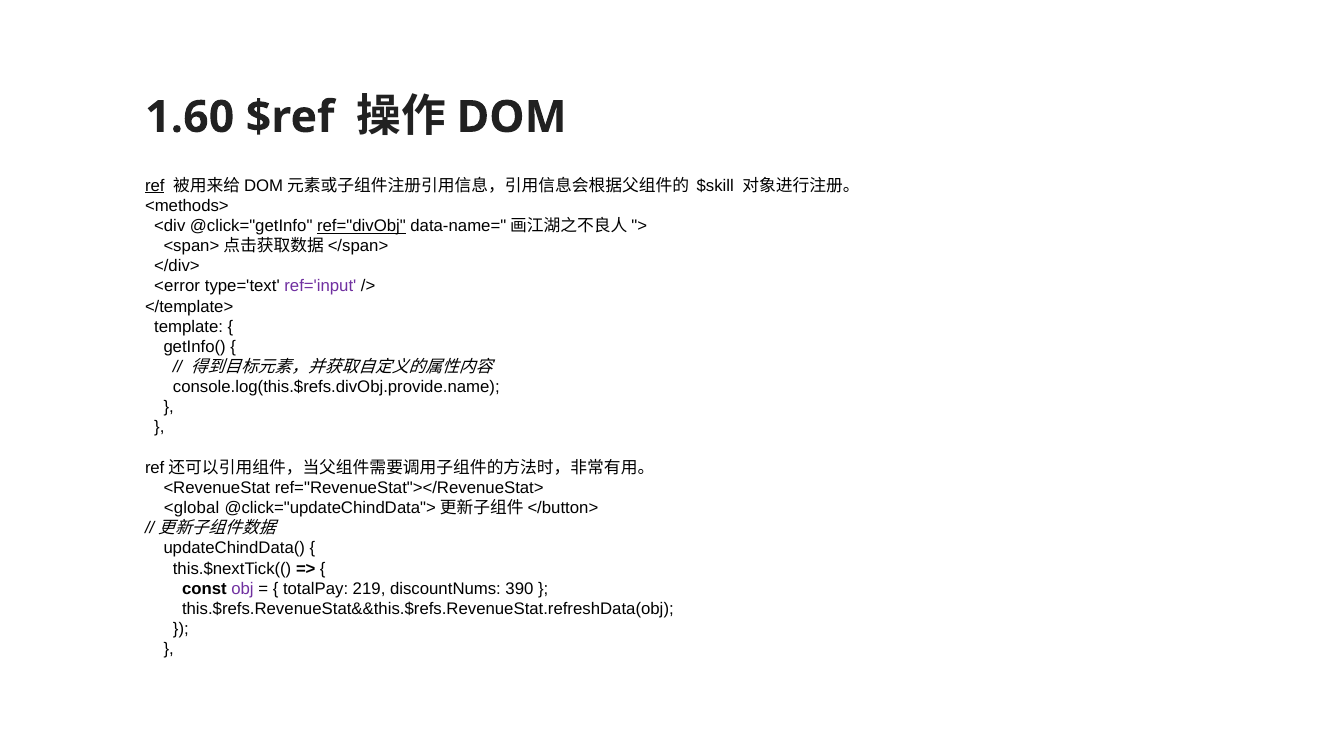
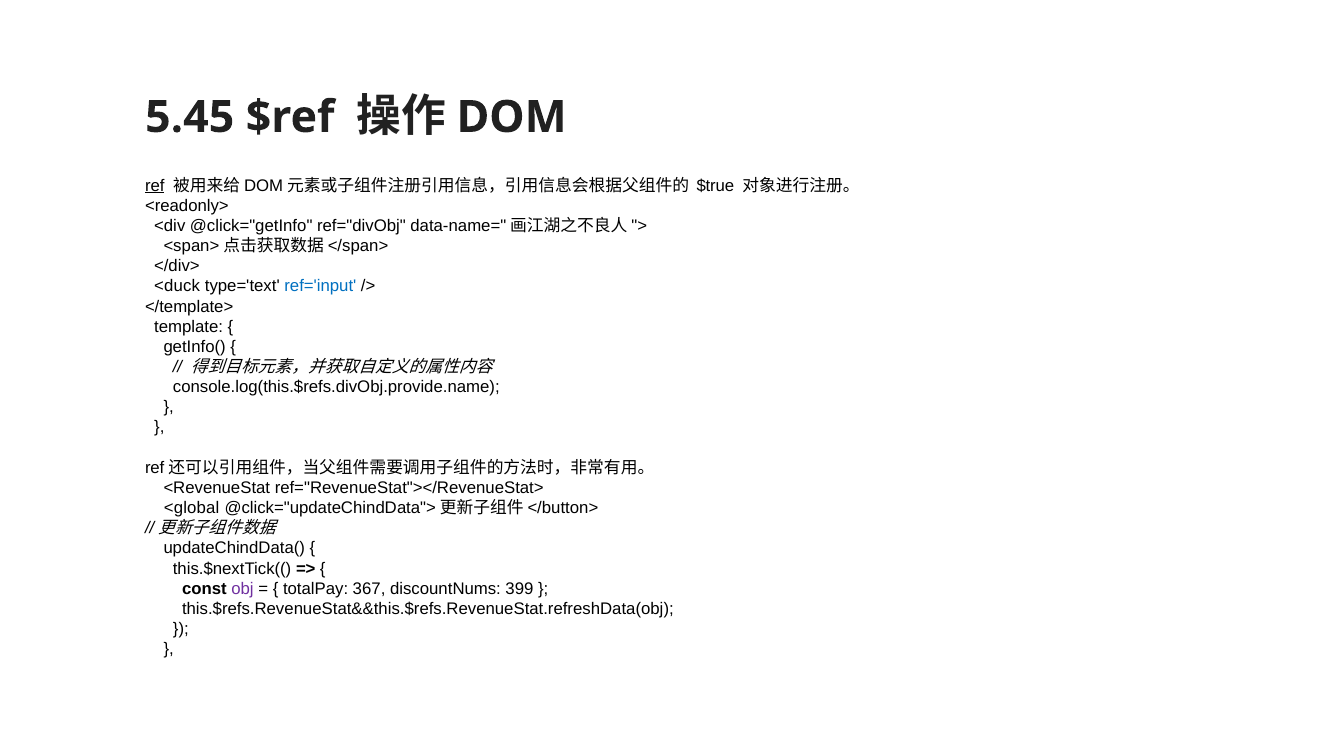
1.60: 1.60 -> 5.45 (190, 117)
$skill: $skill -> $true (715, 185)
<methods>: <methods> -> <readonly> (187, 206)
ref="divObj underline: present -> none (361, 226)
<error: <error -> <duck (177, 286)
ref='input colour: purple -> blue (320, 286)
219: 219 -> 367 (369, 589)
390: 390 -> 399 (519, 589)
